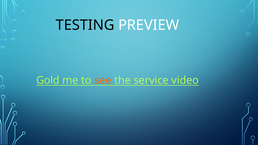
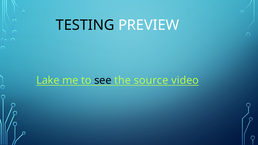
Gold: Gold -> Lake (48, 80)
see colour: orange -> black (103, 80)
service: service -> source (151, 80)
